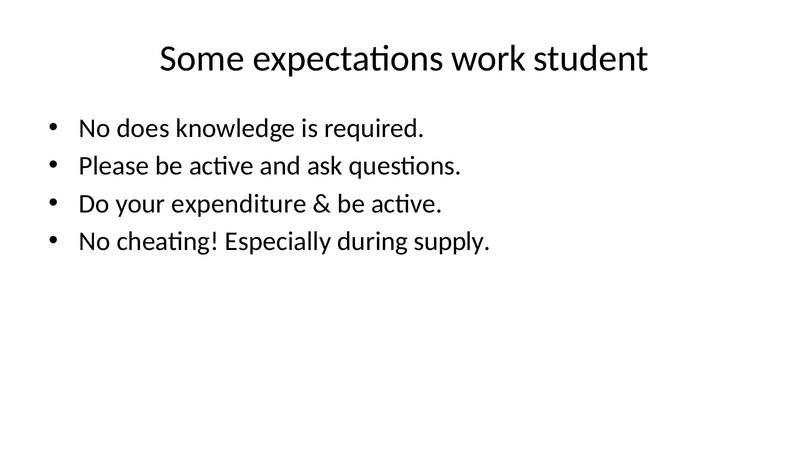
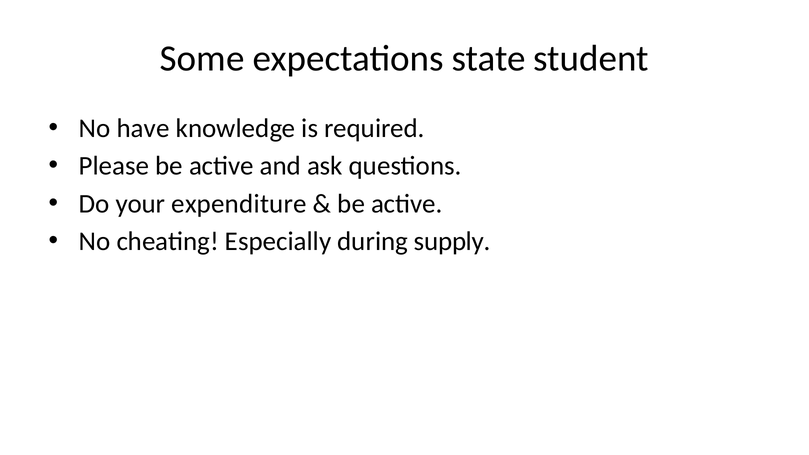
work: work -> state (489, 59)
does: does -> have (143, 128)
